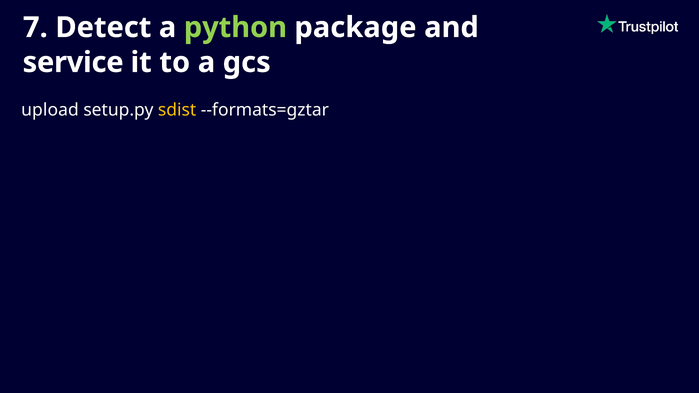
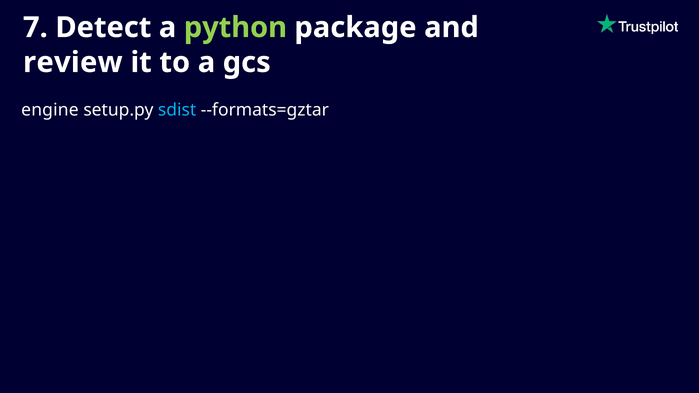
service: service -> review (73, 62)
upload: upload -> engine (50, 110)
sdist colour: yellow -> light blue (177, 110)
